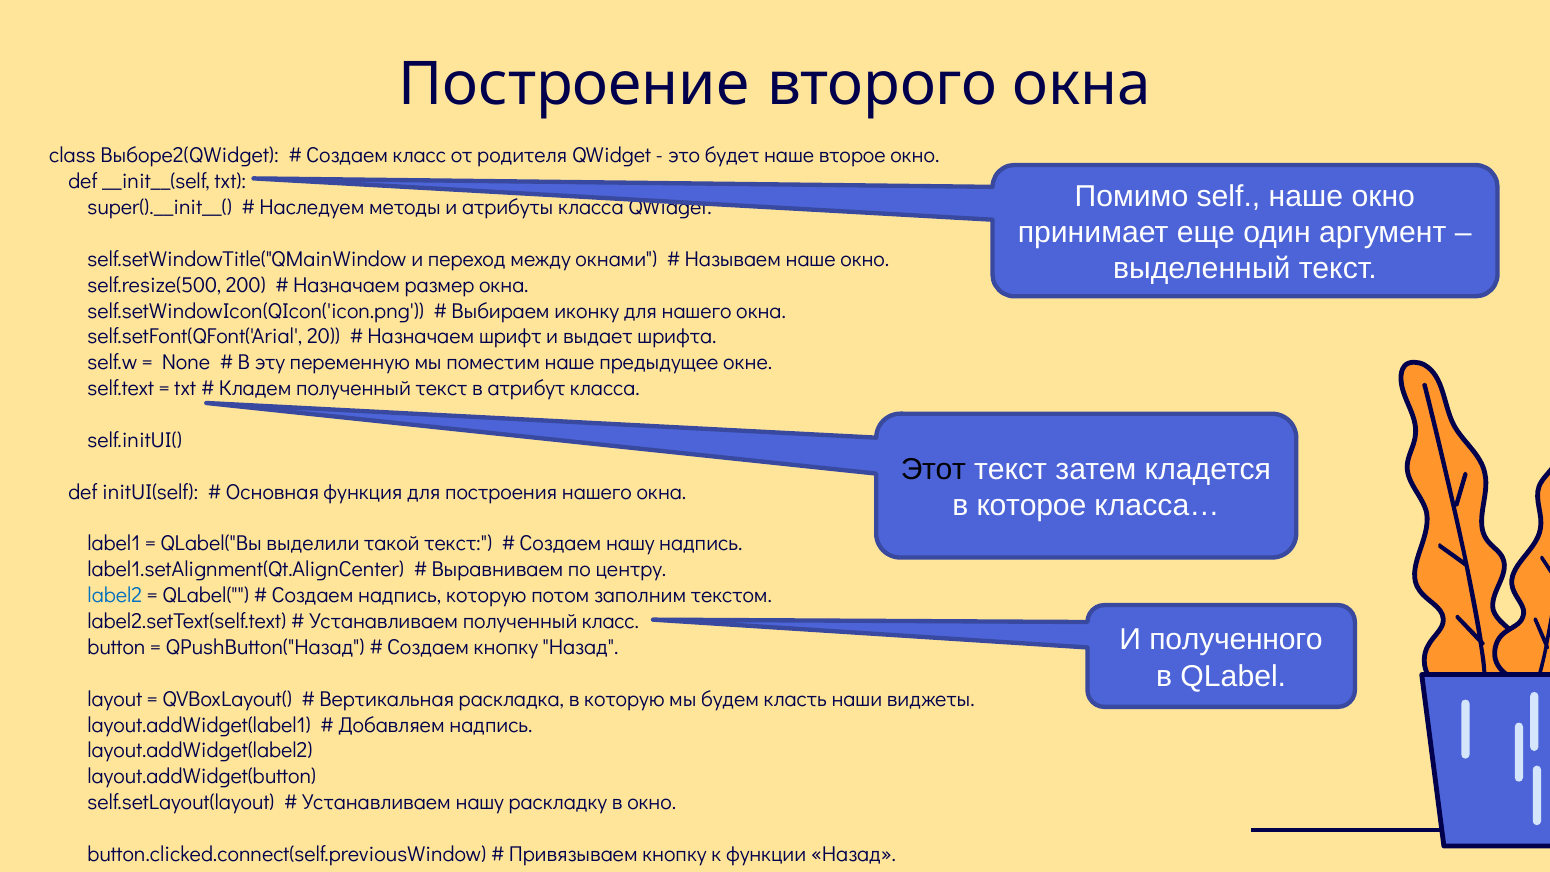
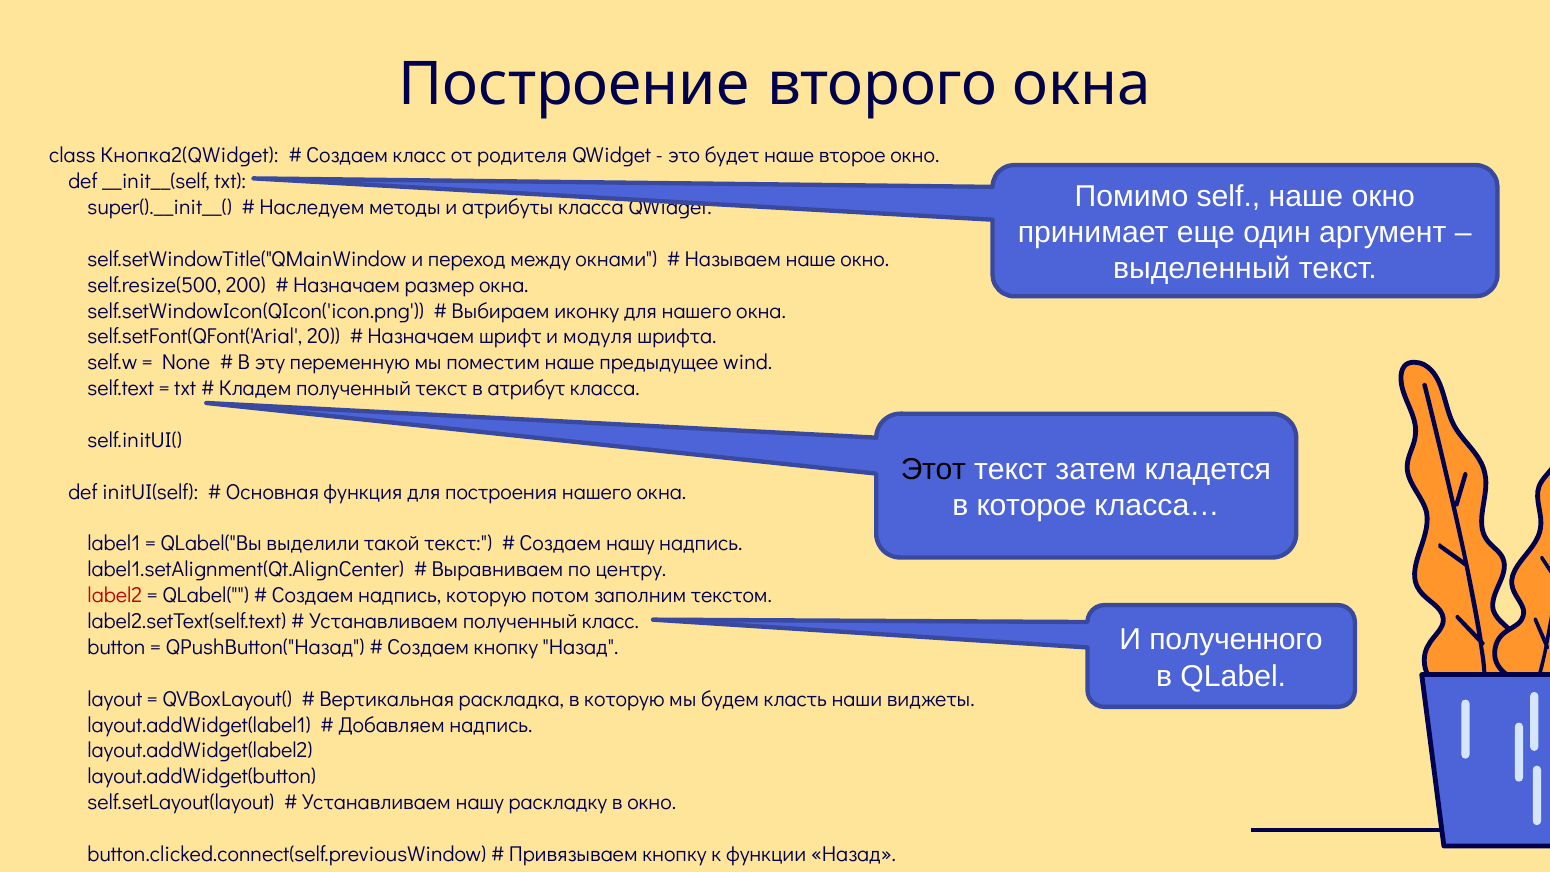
Выборе2(QWidget: Выборе2(QWidget -> Кнопка2(QWidget (189, 156)
выдает: выдает -> модуля (598, 337)
окне: окне -> wind (748, 363)
label2 colour: blue -> red (115, 596)
